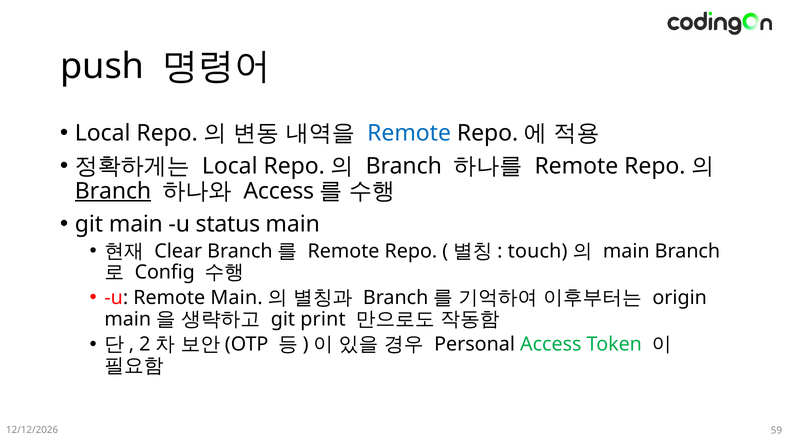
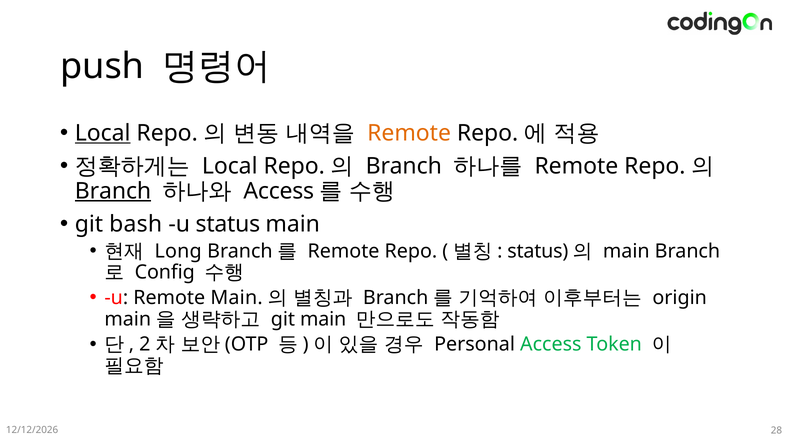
Local underline: none -> present (103, 133)
Remote colour: blue -> orange (409, 133)
git main: main -> bash (136, 224)
Clear: Clear -> Long (178, 251)
touch: touch -> status (538, 251)
git print: print -> main (323, 319)
59: 59 -> 28 (776, 431)
